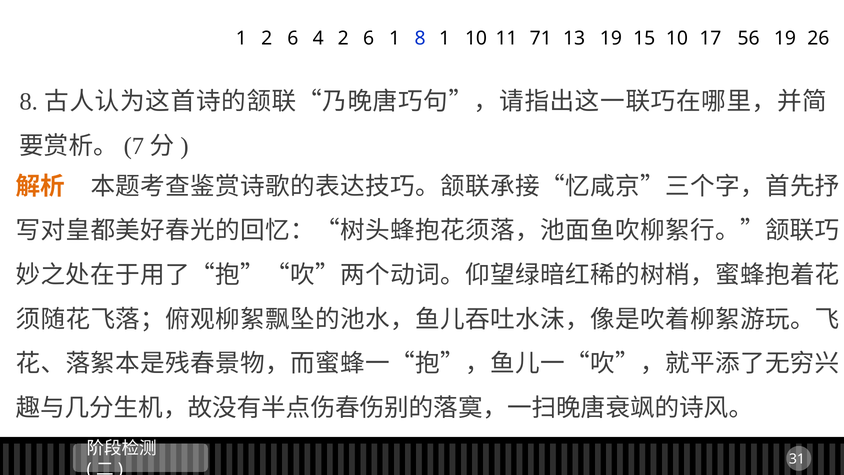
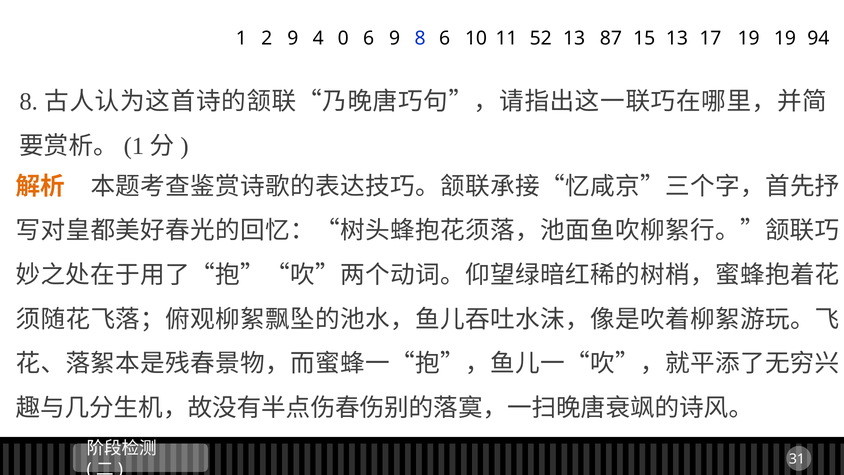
1 2 6: 6 -> 9 (293, 39)
4 2: 2 -> 0 (343, 39)
6 1: 1 -> 9 (395, 39)
8 1: 1 -> 6 (445, 39)
71: 71 -> 52 (541, 39)
13 19: 19 -> 87 (611, 39)
15 10: 10 -> 13 (677, 39)
17 56: 56 -> 19 (749, 39)
26: 26 -> 94 (818, 39)
7: 7 -> 1 (134, 146)
